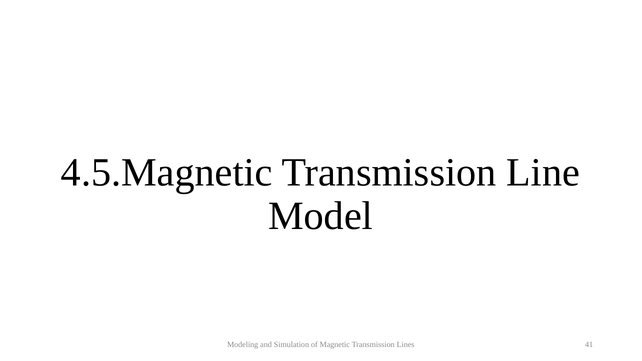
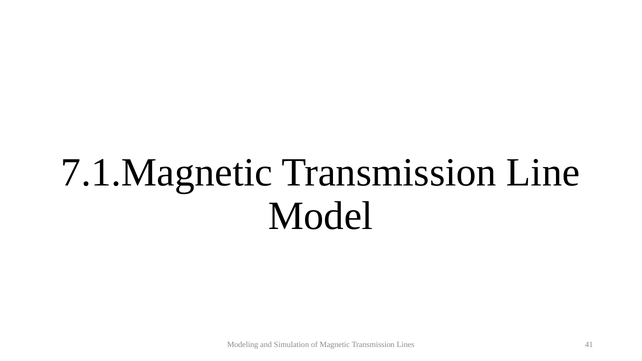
4.5.Magnetic: 4.5.Magnetic -> 7.1.Magnetic (167, 173)
